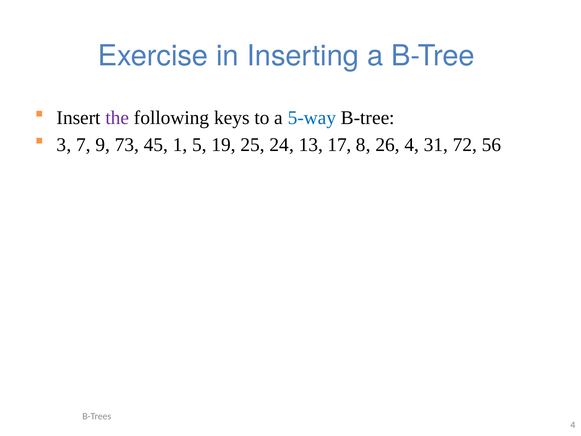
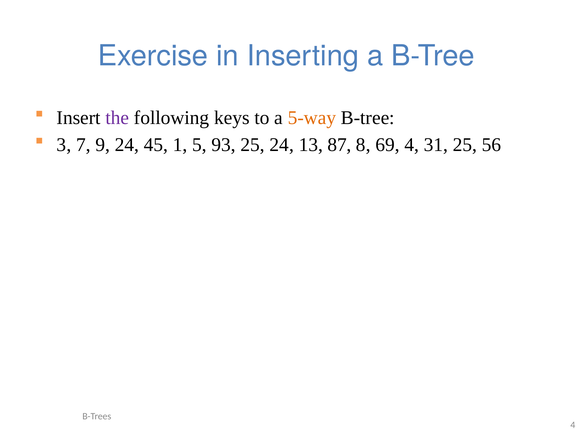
5-way colour: blue -> orange (312, 118)
9 73: 73 -> 24 (127, 145)
19: 19 -> 93 (224, 145)
17: 17 -> 87 (340, 145)
26: 26 -> 69 (387, 145)
31 72: 72 -> 25 (465, 145)
